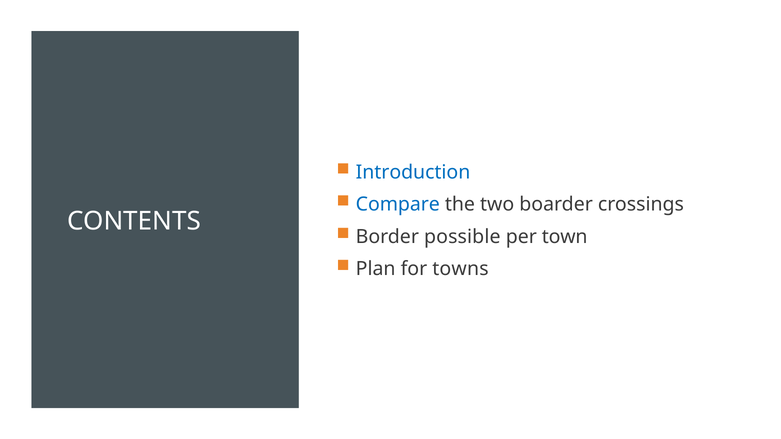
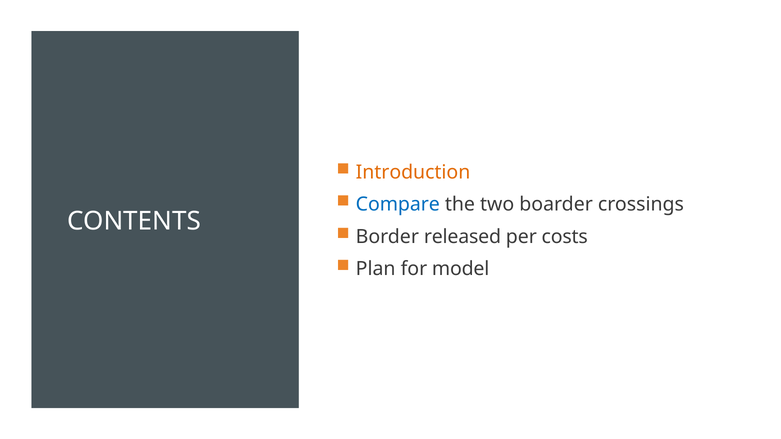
Introduction colour: blue -> orange (413, 172)
possible: possible -> released (462, 237)
town: town -> costs (565, 237)
towns: towns -> model (461, 269)
